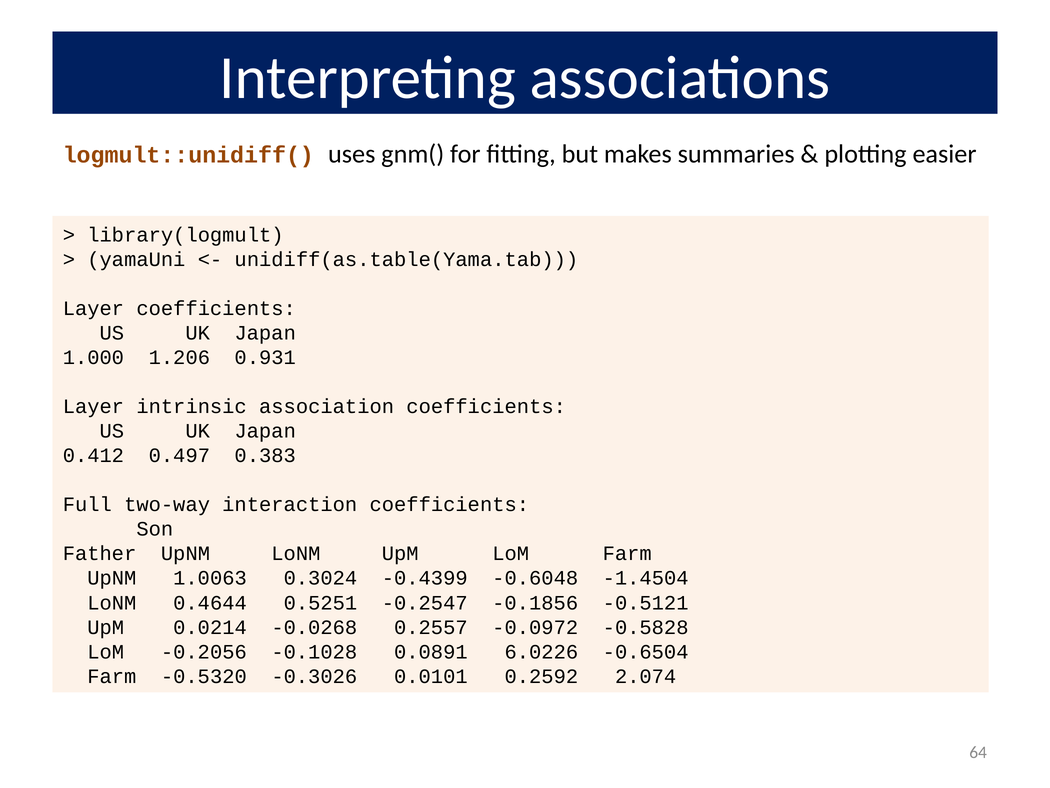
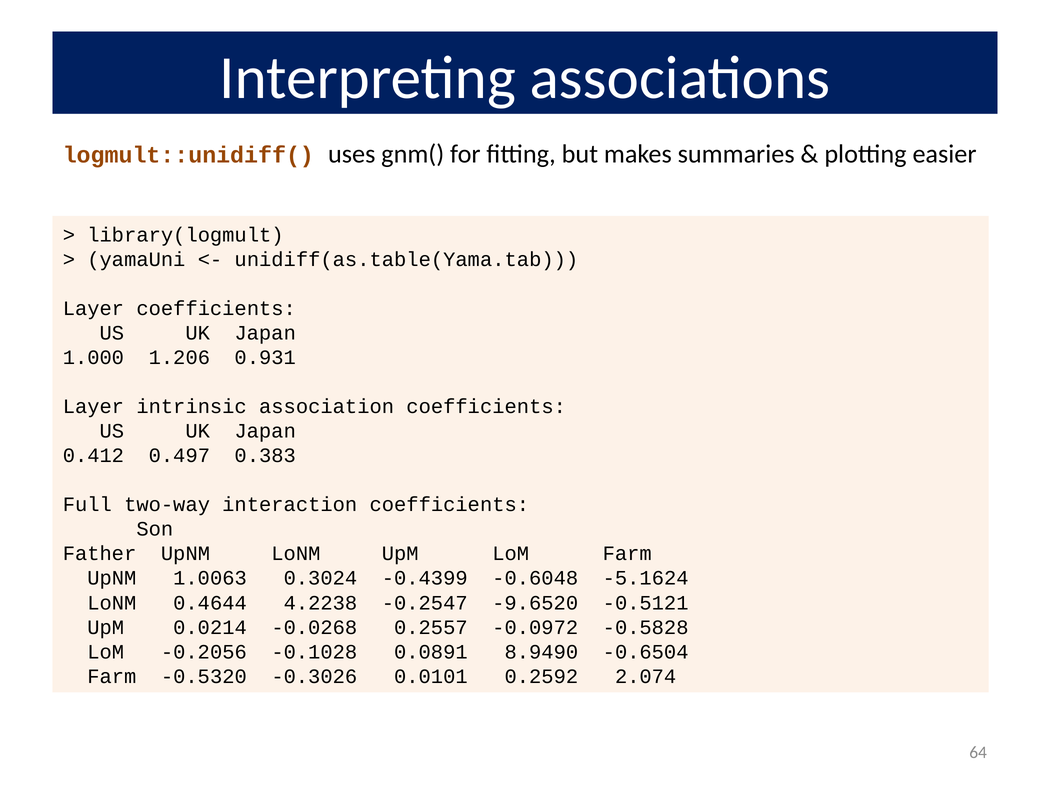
-1.4504: -1.4504 -> -5.1624 (646, 578)
0.5251: 0.5251 -> 4.2238 (320, 602)
-0.1856: -0.1856 -> -9.6520 (535, 602)
6.0226: 6.0226 -> 8.9490 (541, 651)
